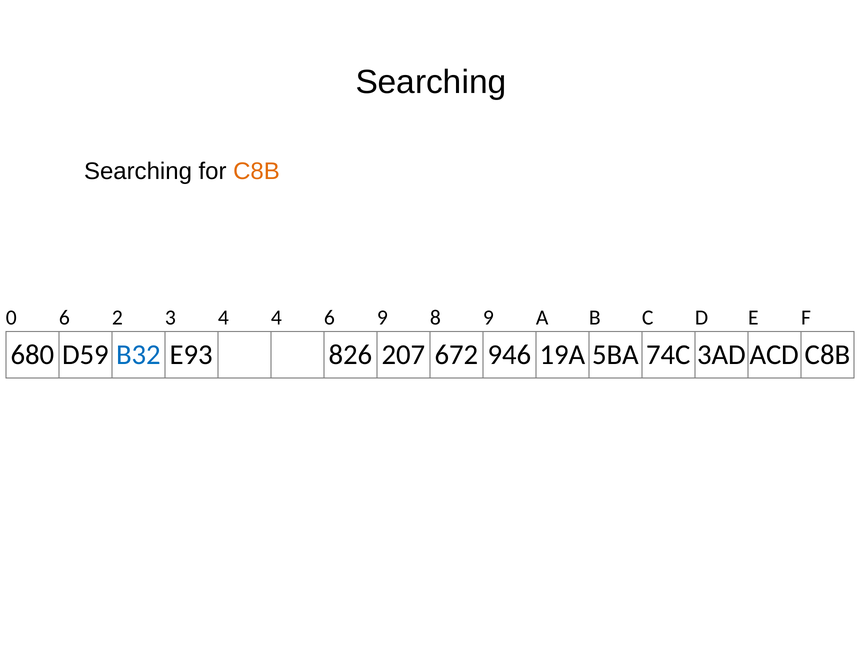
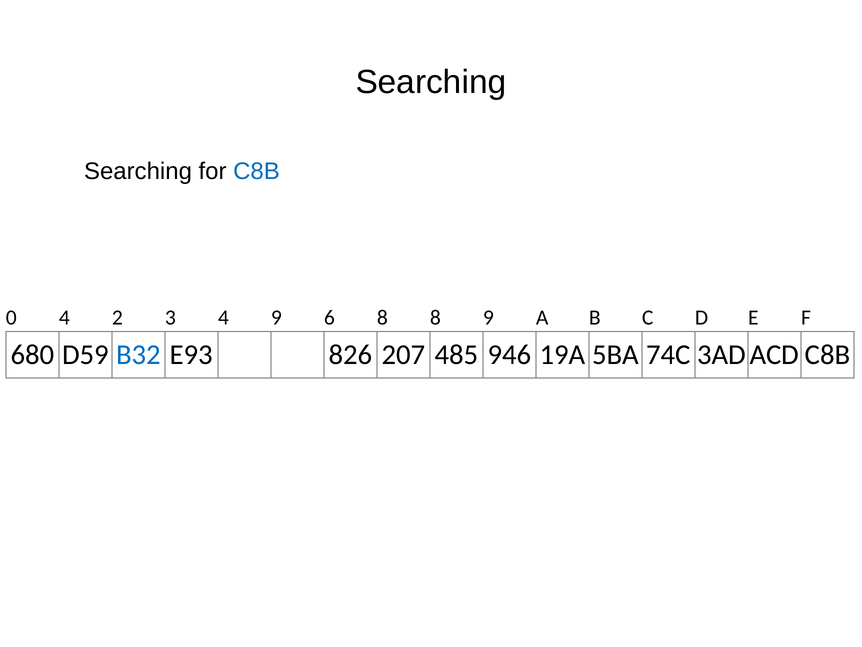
C8B colour: orange -> blue (256, 171)
0 6: 6 -> 4 (64, 317)
4 4: 4 -> 9 (276, 317)
6 9: 9 -> 8 (382, 317)
672: 672 -> 485 (456, 355)
